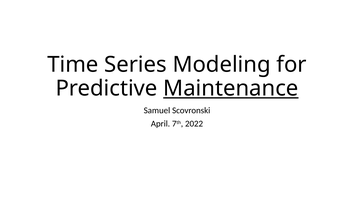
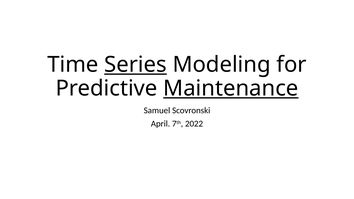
Series underline: none -> present (136, 65)
